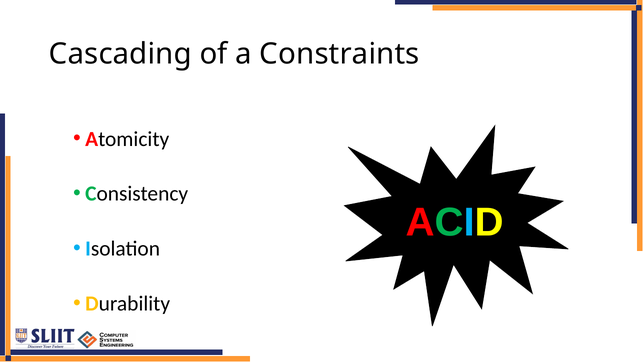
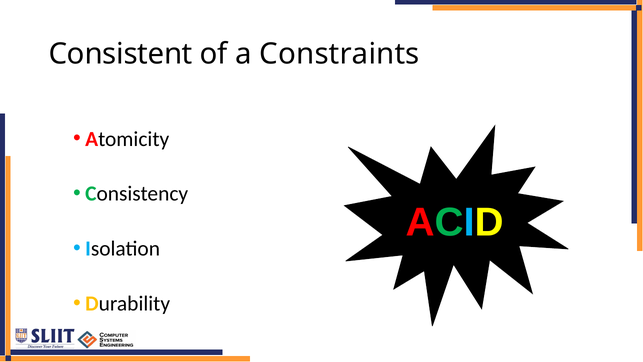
Cascading: Cascading -> Consistent (121, 54)
